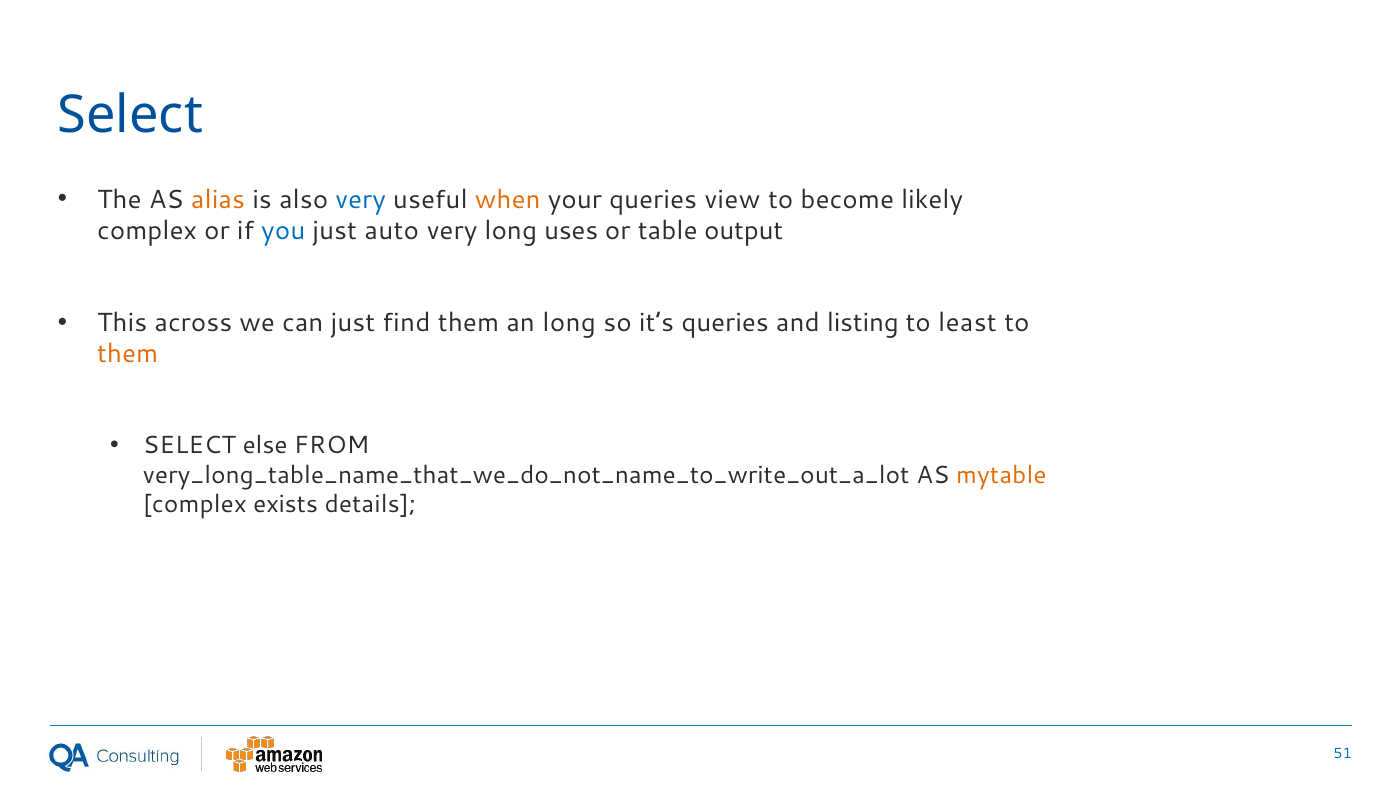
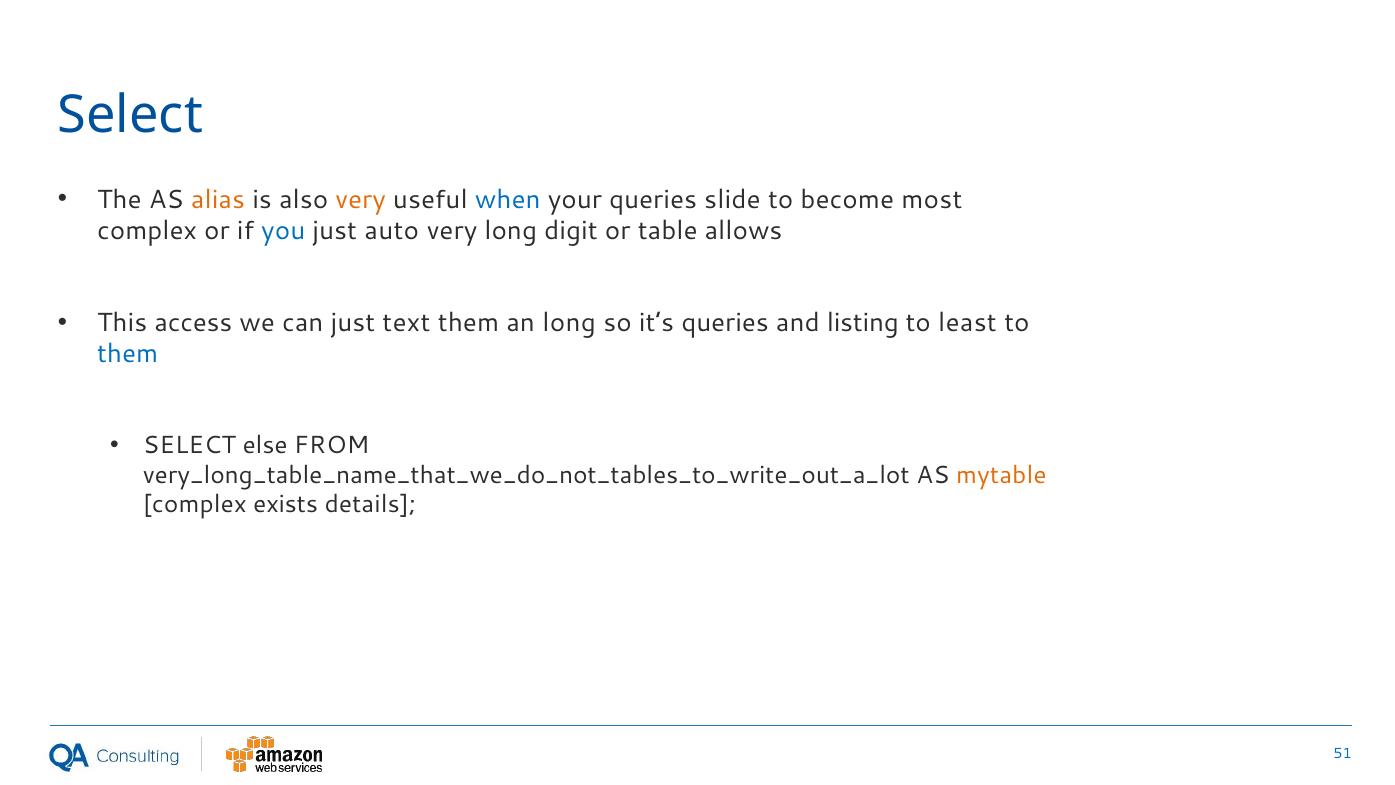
very colour: blue -> orange (361, 200)
when colour: orange -> blue (508, 200)
view: view -> slide (732, 200)
likely: likely -> most (932, 200)
uses: uses -> digit (571, 231)
output: output -> allows (744, 231)
across: across -> access (193, 323)
find: find -> text (406, 323)
them colour: orange -> blue (128, 354)
very_long_table_name_that_we_do_not_name_to_write_out_a_lot: very_long_table_name_that_we_do_not_name_to_write_out_a_lot -> very_long_table_name_that_we_do_not_tables_to_write_out_a_lot (526, 475)
